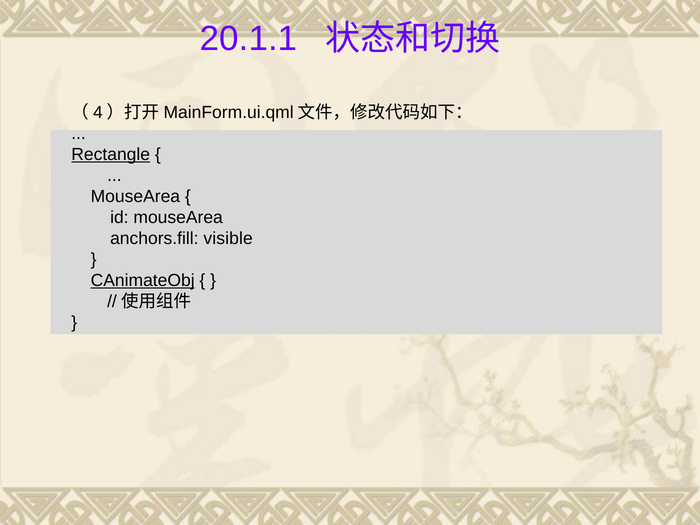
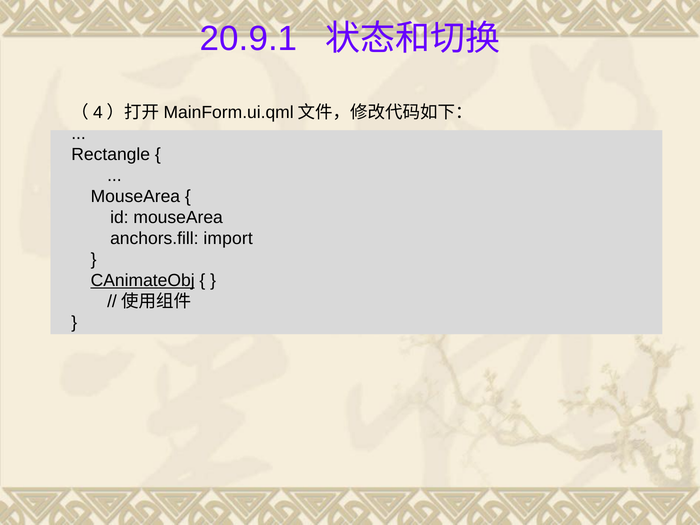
20.1.1: 20.1.1 -> 20.9.1 (249, 39)
Rectangle underline: present -> none (111, 154)
visible: visible -> import (228, 238)
